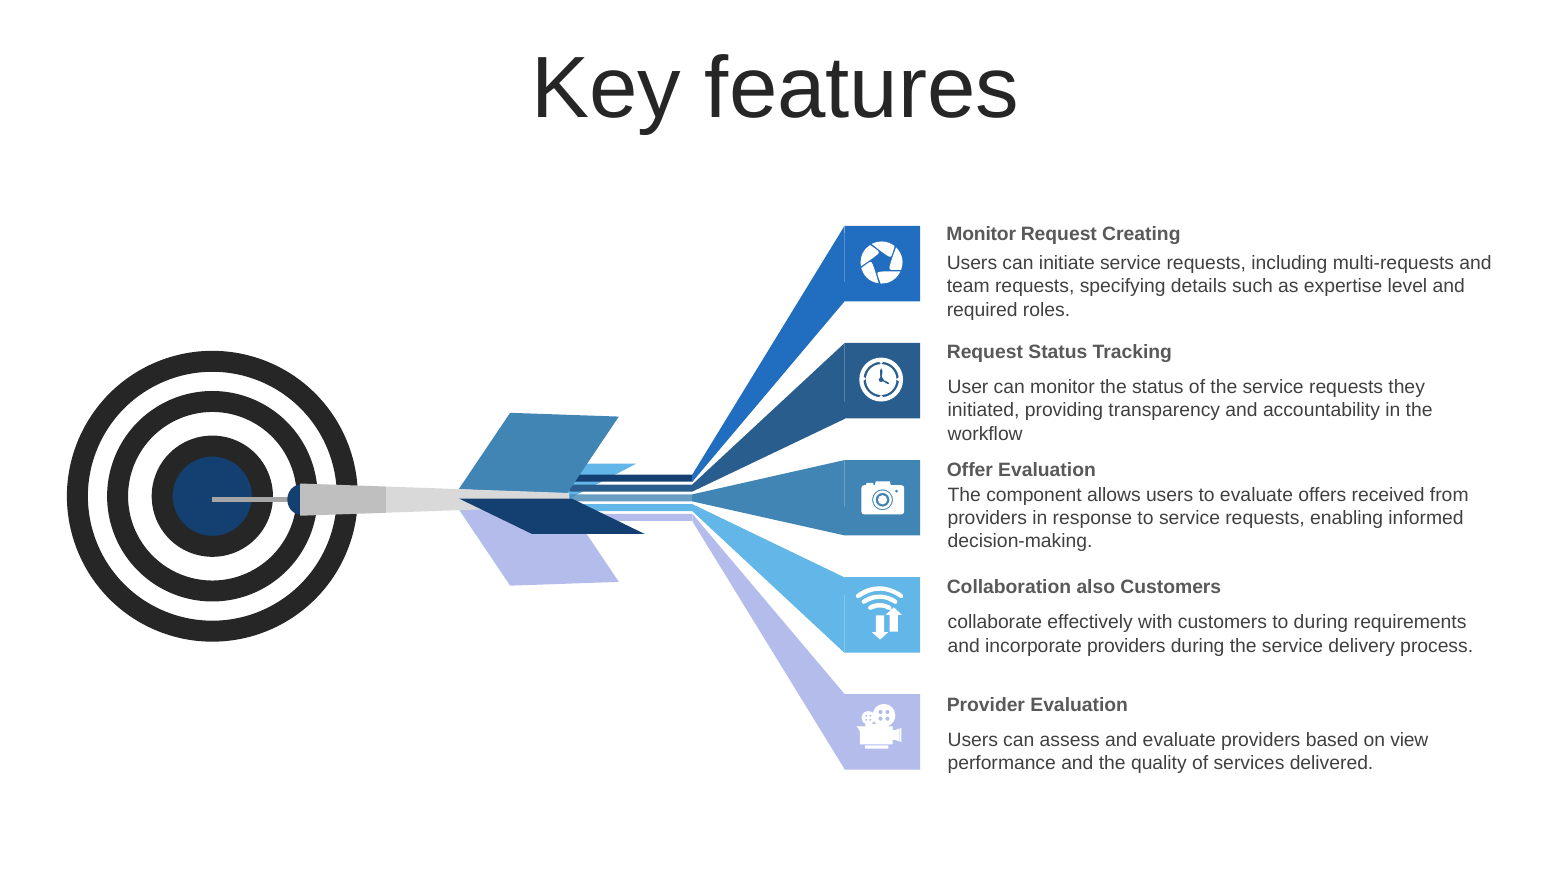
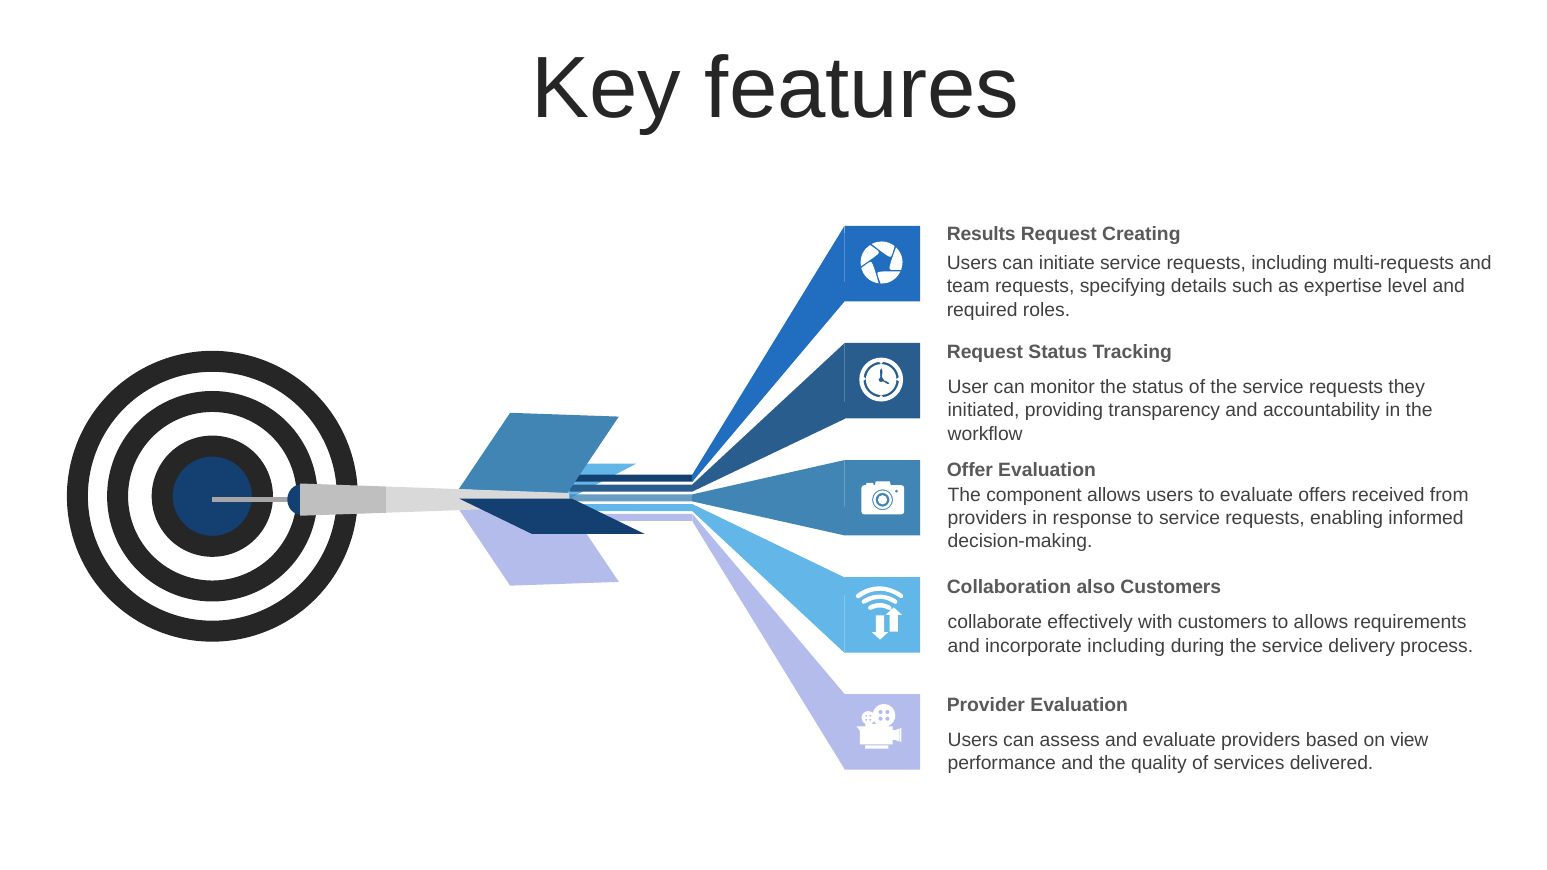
Monitor: Monitor -> Results (981, 235)
to during: during -> allows (1321, 623)
incorporate providers: providers -> including (1126, 646)
